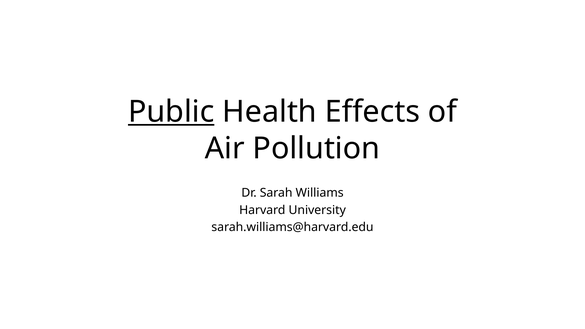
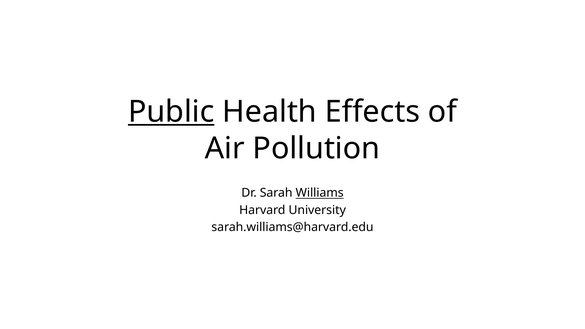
Williams underline: none -> present (320, 193)
